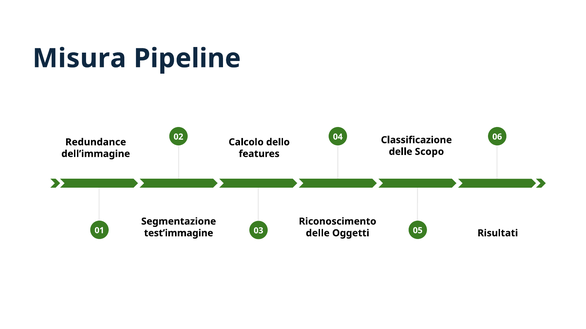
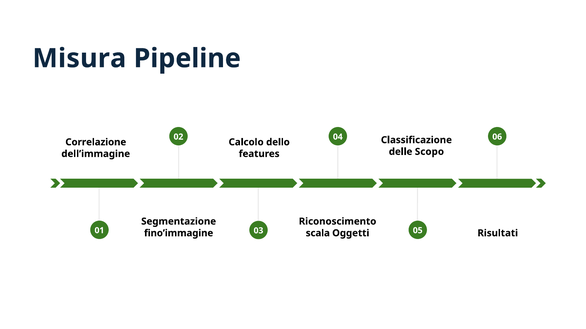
Redundance: Redundance -> Correlazione (96, 142)
test’immagine: test’immagine -> fino’immagine (179, 234)
delle: delle -> scala (318, 234)
